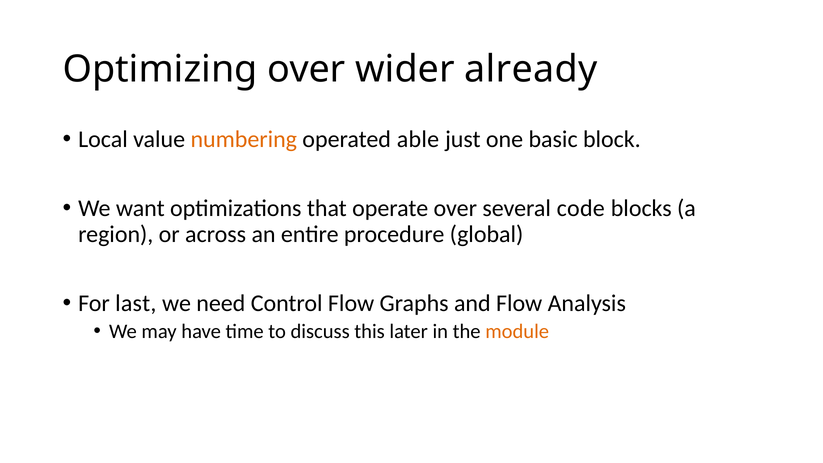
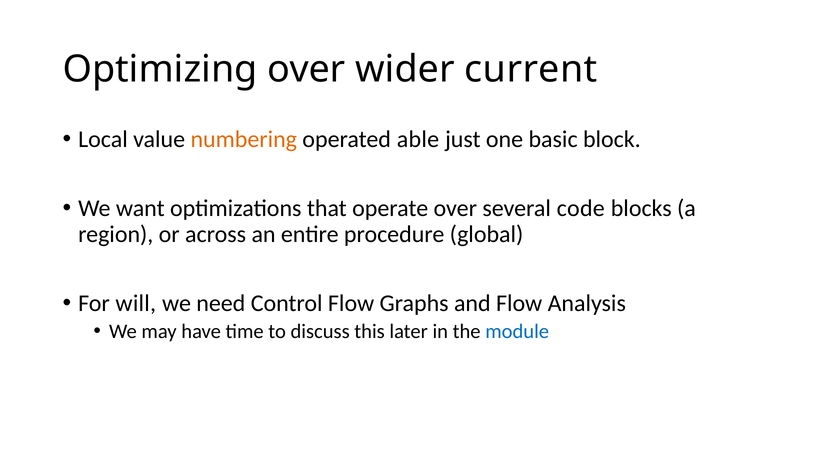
already: already -> current (531, 69)
last: last -> will (136, 303)
module colour: orange -> blue (517, 331)
